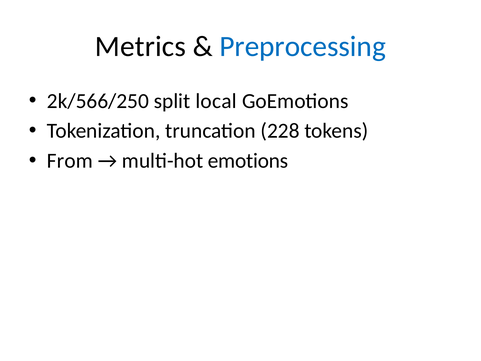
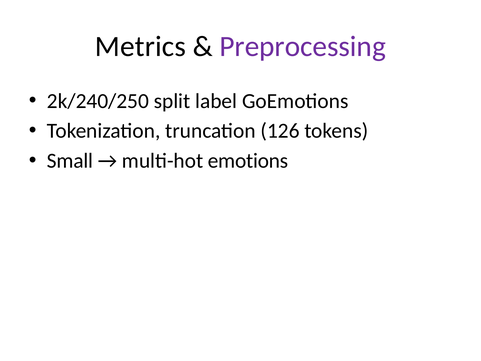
Preprocessing colour: blue -> purple (303, 47)
2k/566/250: 2k/566/250 -> 2k/240/250 (98, 101)
local: local -> label (216, 101)
228: 228 -> 126 (280, 131)
From: From -> Small (70, 161)
